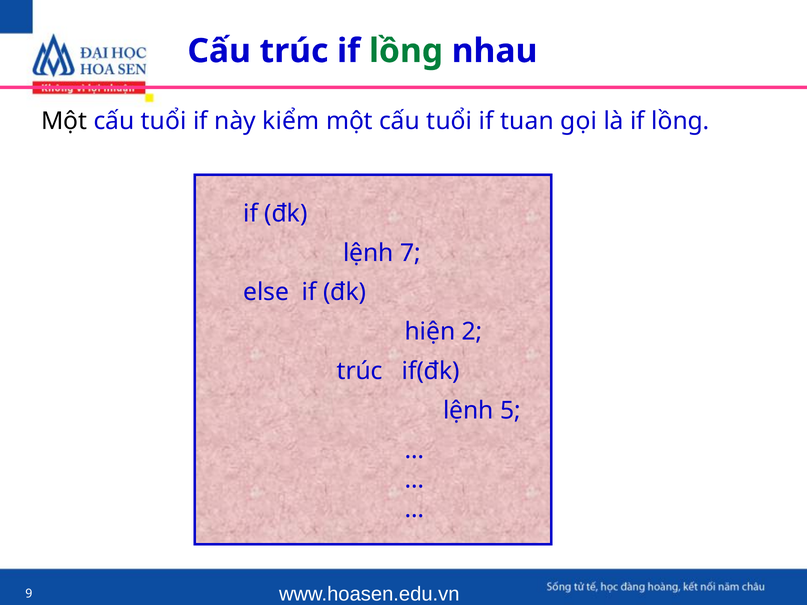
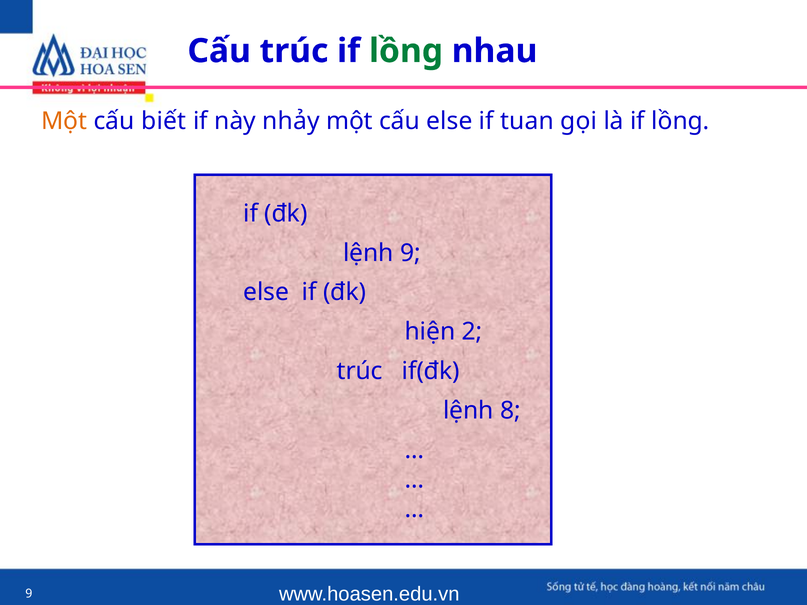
Một colour: black -> orange (64, 121)
tuổi: tuổi -> biết (164, 121)
kiểm: kiểm -> nhảy (291, 121)
tuổi: tuổi -> else (449, 121)
lệnh 7: 7 -> 9 (410, 253)
5: 5 -> 8 (510, 411)
